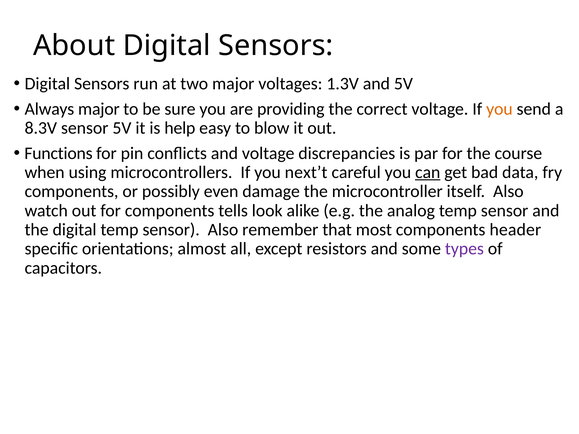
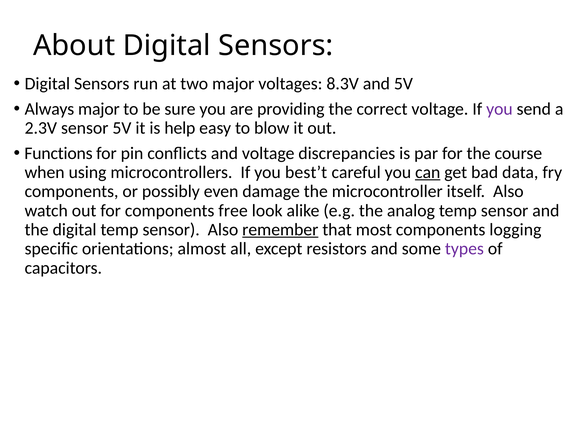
1.3V: 1.3V -> 8.3V (343, 84)
you colour: orange -> purple (499, 109)
8.3V: 8.3V -> 2.3V (41, 128)
next’t: next’t -> best’t (306, 172)
tells: tells -> free (233, 211)
remember underline: none -> present (280, 230)
header: header -> logging (515, 230)
